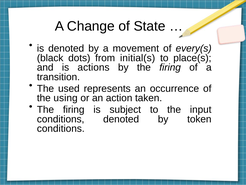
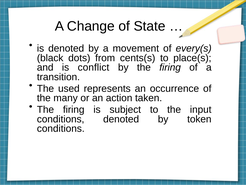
initial(s: initial(s -> cents(s (138, 58)
actions: actions -> conflict (94, 67)
using: using -> many (66, 98)
